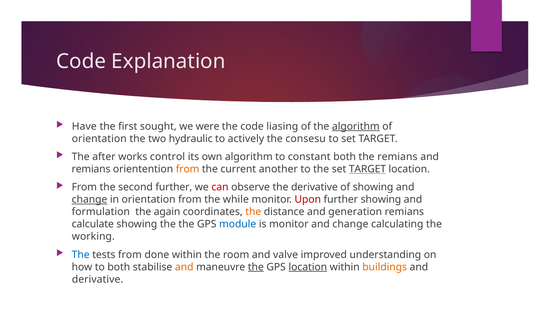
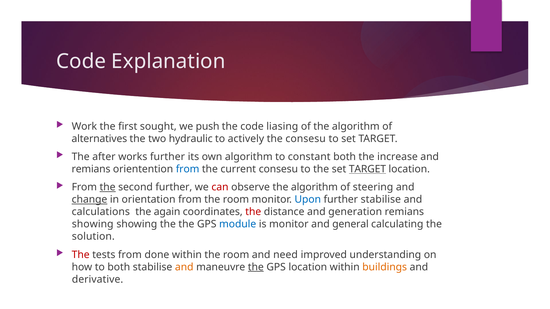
Have: Have -> Work (84, 126)
were: were -> push (208, 126)
algorithm underline: present -> none (356, 126)
orientation: orientation -> alternatives (99, 139)
works control: control -> further (167, 157)
the remians: remians -> increase (397, 157)
from colour: orange -> blue (188, 169)
current another: another -> consesu (278, 169)
the underline: none -> present (108, 187)
observe the derivative: derivative -> algorithm (314, 187)
of showing: showing -> steering (373, 187)
from the while: while -> room (236, 200)
Upon colour: red -> blue (308, 200)
further showing: showing -> stabilise (381, 200)
formulation: formulation -> calculations (101, 212)
the colour: orange -> red (253, 212)
calculate: calculate -> showing (93, 225)
change: change -> general (350, 225)
working: working -> solution (93, 237)
The colour: blue -> red (81, 255)
valve: valve -> need (286, 255)
location underline: present -> none (308, 267)
